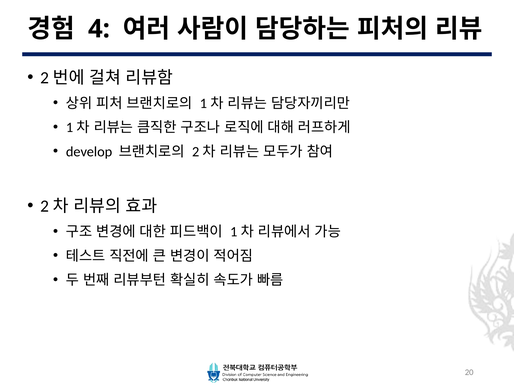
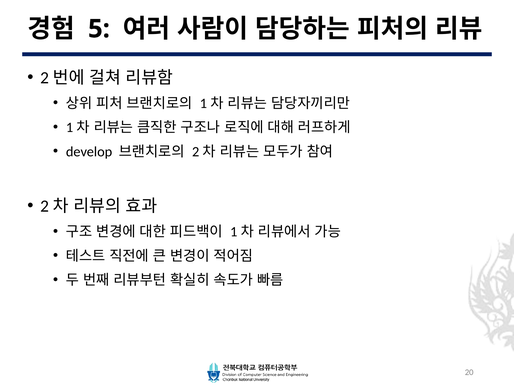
4: 4 -> 5 (99, 29)
